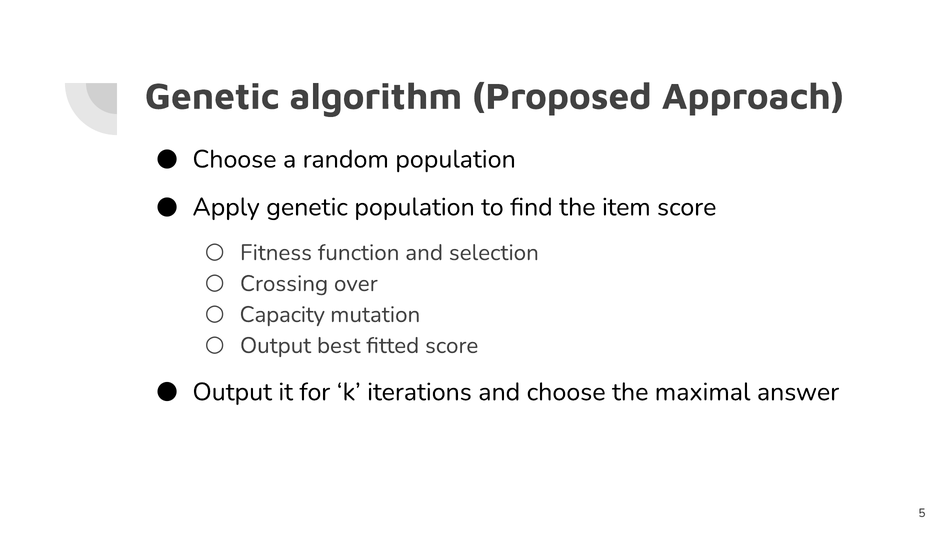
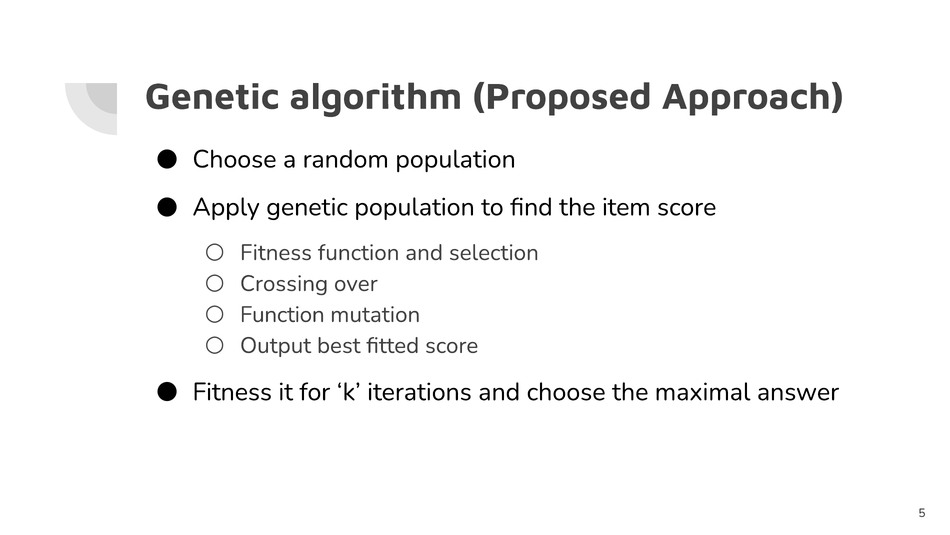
Capacity: Capacity -> Function (282, 314)
Output: Output -> Fitness (232, 392)
